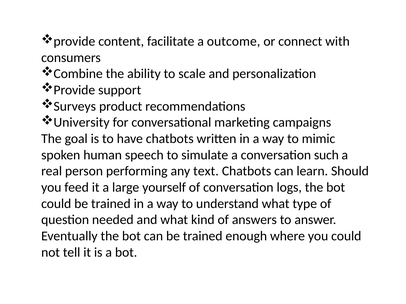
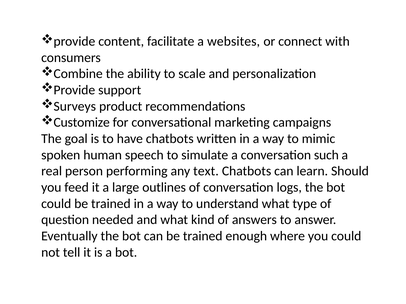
outcome: outcome -> websites (234, 42)
University: University -> Customize (82, 123)
yourself: yourself -> outlines (164, 188)
